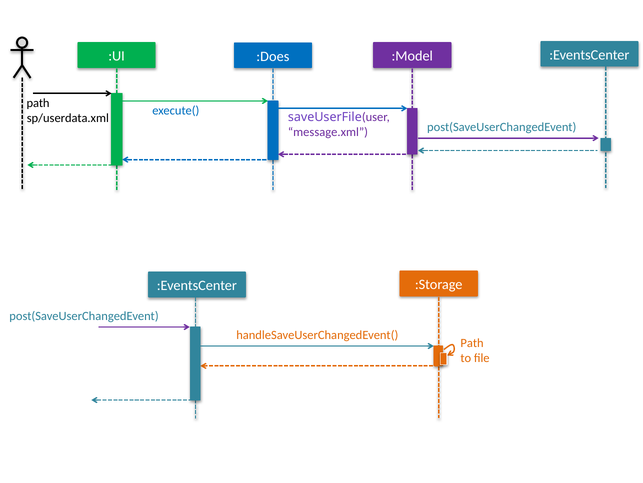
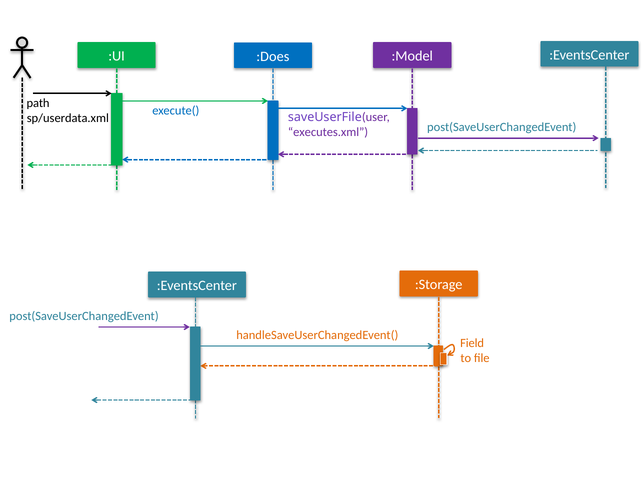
message.xml: message.xml -> executes.xml (328, 132)
Path: Path -> Field (472, 343)
